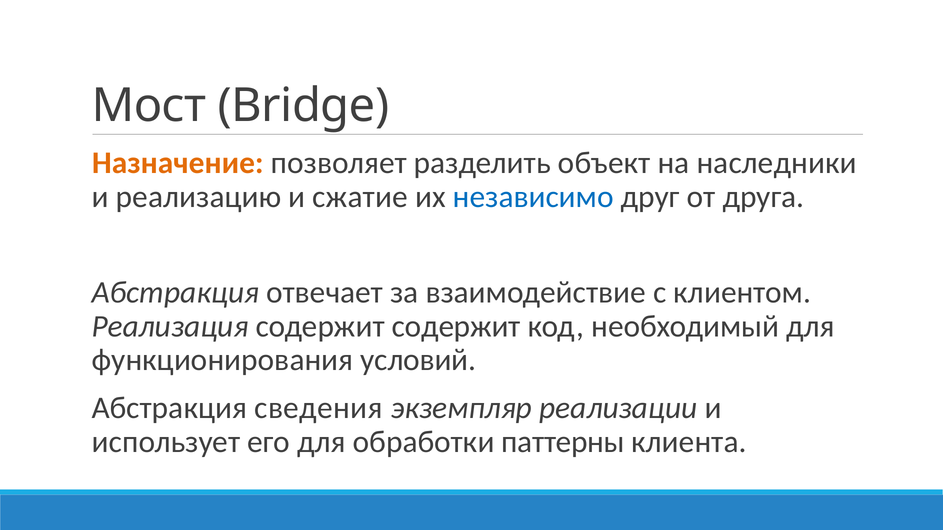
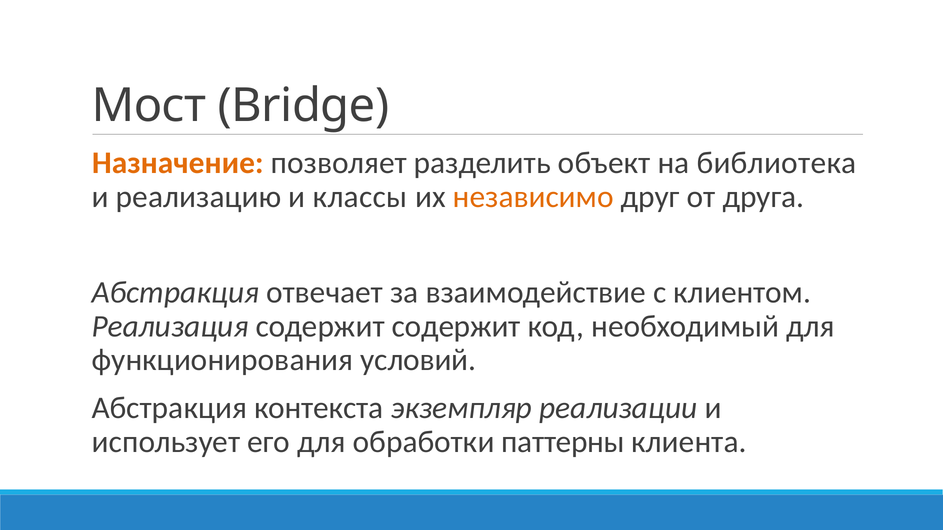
наследники: наследники -> библиотека (777, 163)
сжатие: сжатие -> классы (360, 197)
независимо colour: blue -> orange (533, 197)
сведения: сведения -> контекста (319, 408)
